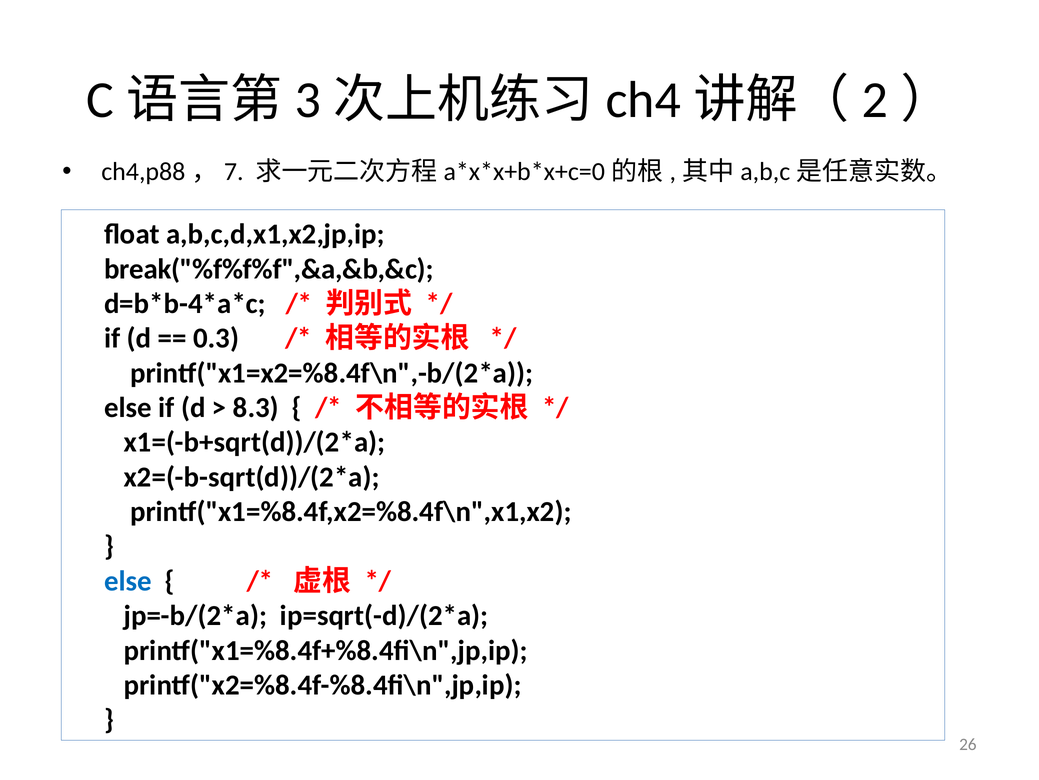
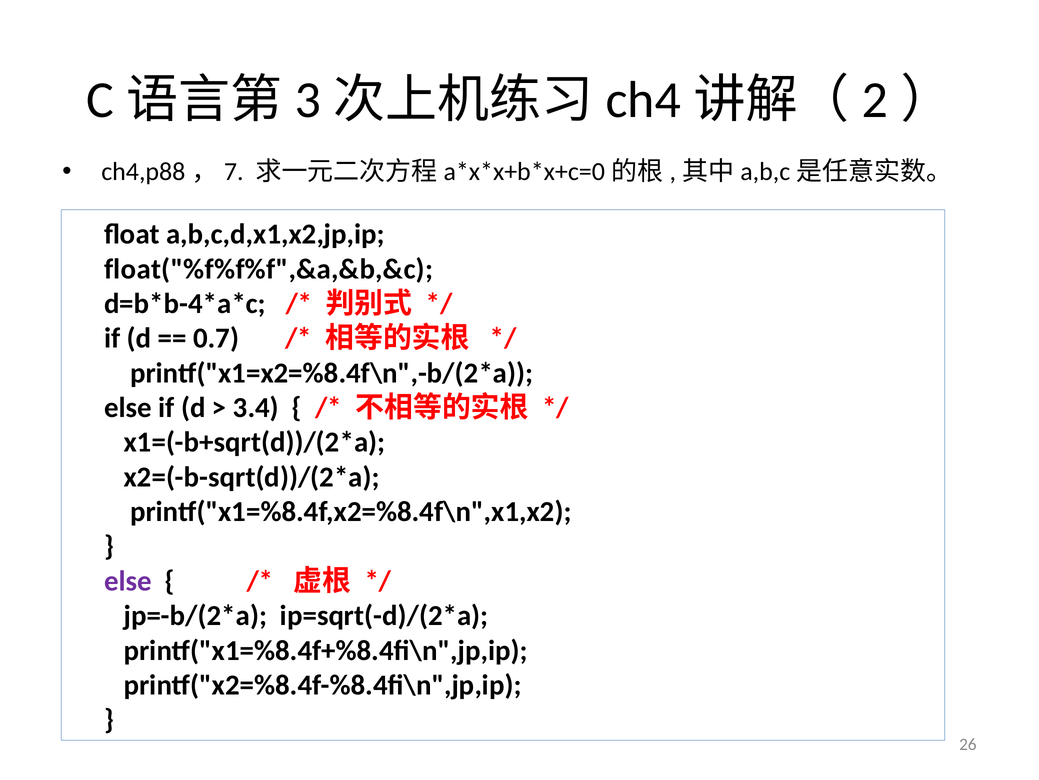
break("%f%f%f",&a,&b,&c: break("%f%f%f",&a,&b,&c -> float("%f%f%f",&a,&b,&c (269, 269)
0.3: 0.3 -> 0.7 (216, 338)
8.3: 8.3 -> 3.4 (256, 407)
else colour: blue -> purple (128, 581)
